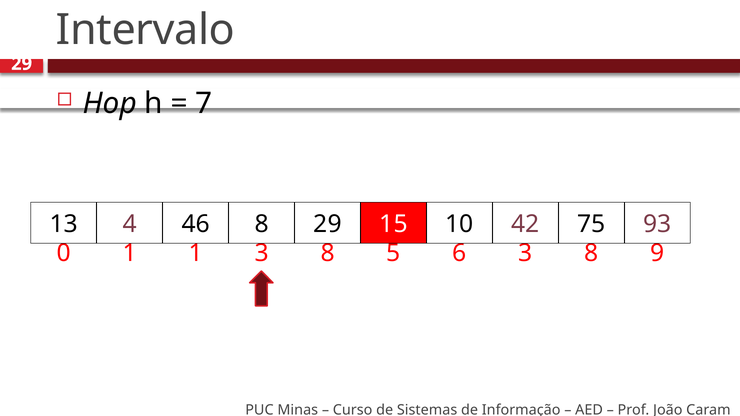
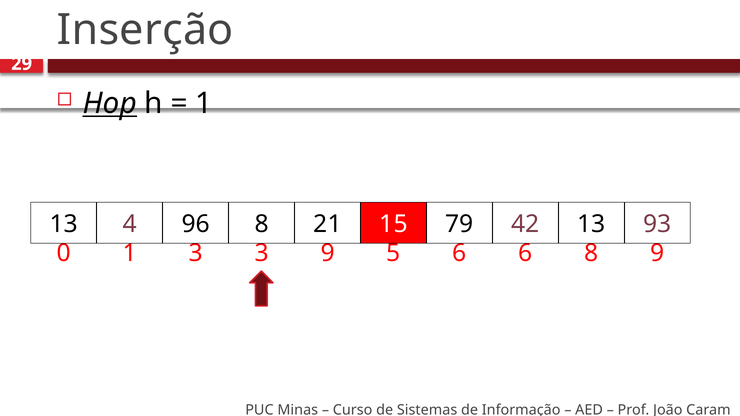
Intervalo: Intervalo -> Inserção (145, 30)
Hop underline: none -> present (110, 104)
7: 7 -> 1 (204, 104)
46: 46 -> 96 (196, 224)
8 29: 29 -> 21 (328, 224)
10: 10 -> 79 (460, 224)
42 75: 75 -> 13 (591, 224)
1 1: 1 -> 3 (196, 253)
8: 8 -> 9 (328, 253)
6 3: 3 -> 6 (525, 253)
